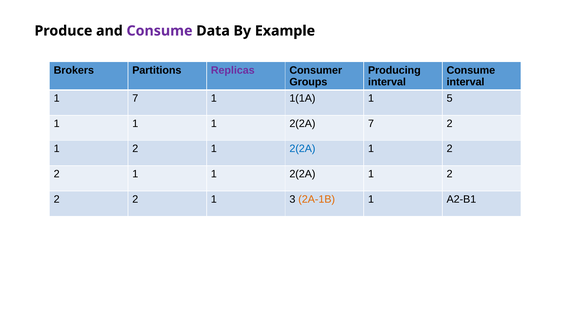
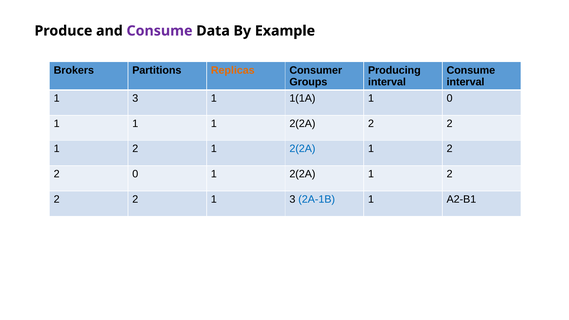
Replicas colour: purple -> orange (233, 70)
7: 7 -> 3 (135, 98)
1 5: 5 -> 0 (450, 98)
2(2A 7: 7 -> 2 (371, 124)
1: 1 -> 0 (135, 174)
2A-1B colour: orange -> blue (317, 199)
